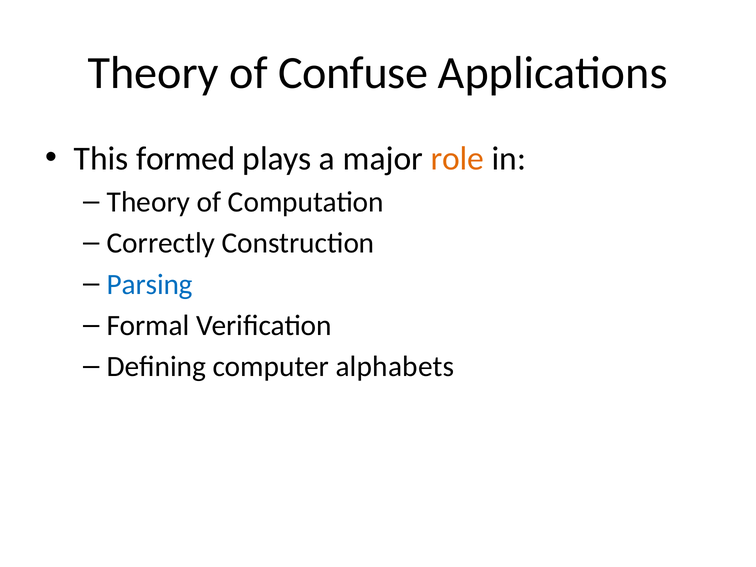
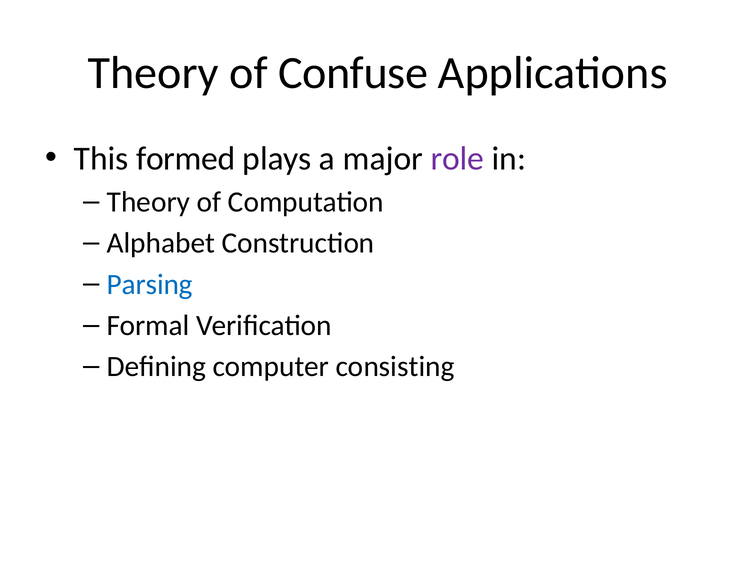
role colour: orange -> purple (457, 159)
Correctly: Correctly -> Alphabet (161, 243)
alphabets: alphabets -> consisting (395, 367)
